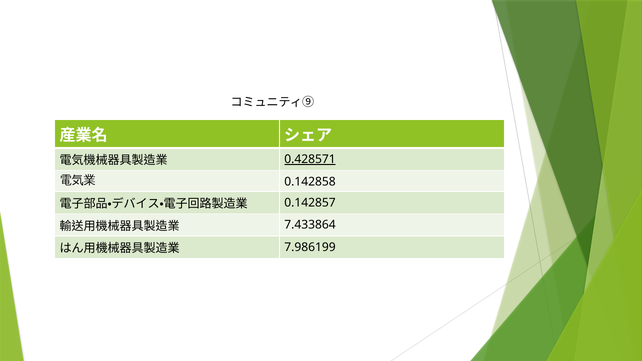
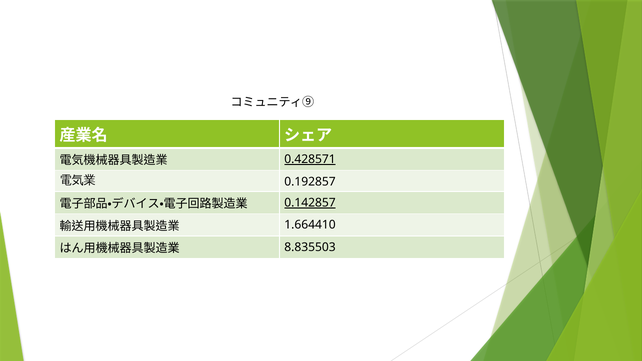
0.142858: 0.142858 -> 0.192857 (310, 182)
0.142857 underline: none -> present (310, 203)
7.433864: 7.433864 -> 1.664410 (310, 225)
7.986199: 7.986199 -> 8.835503 (310, 247)
